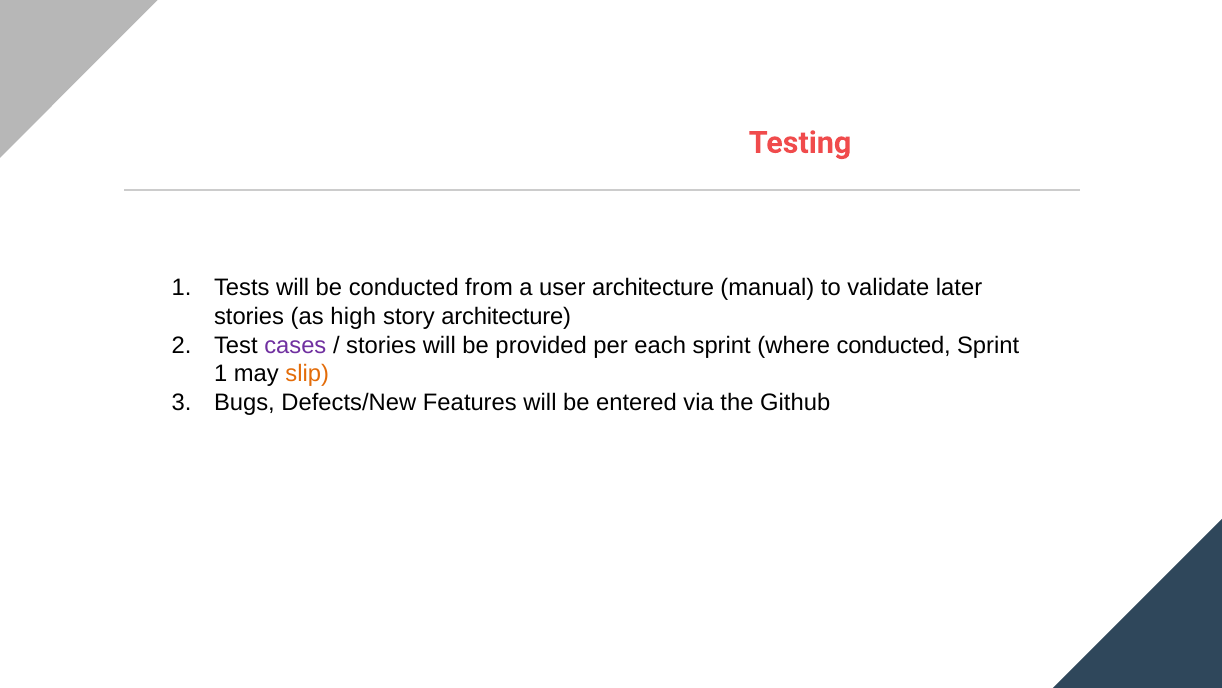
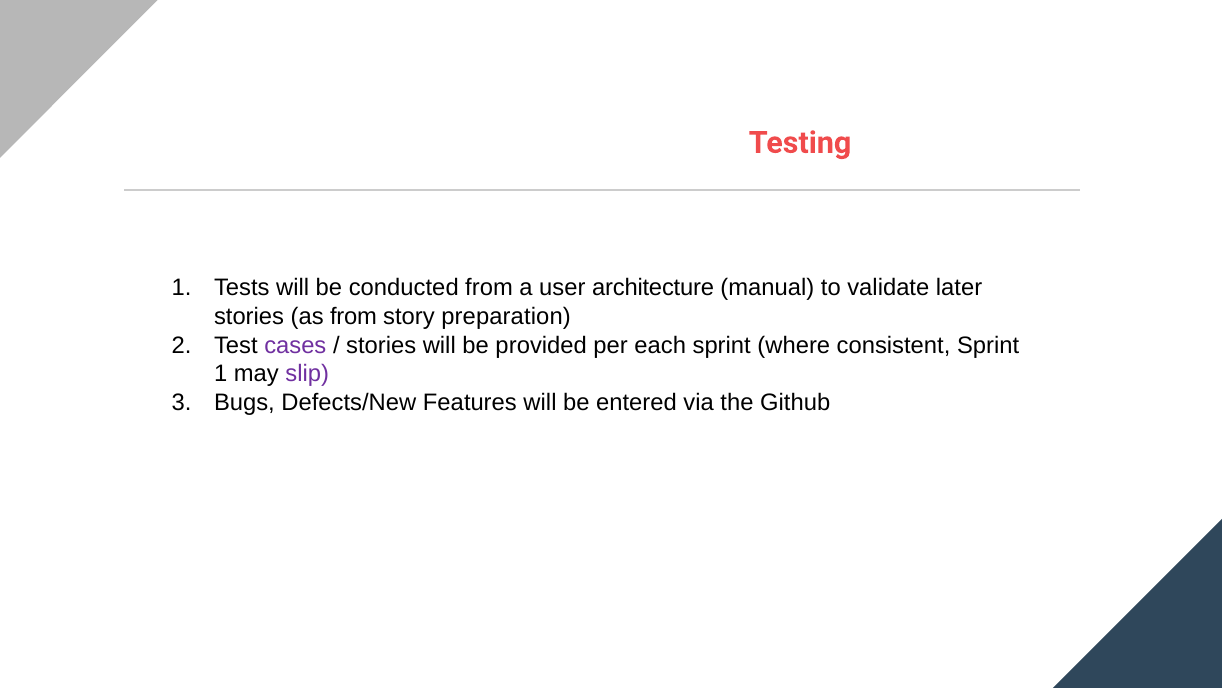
as high: high -> from (354, 316)
story architecture: architecture -> preparation (506, 316)
where conducted: conducted -> consistent (894, 345)
slip colour: orange -> purple (307, 373)
